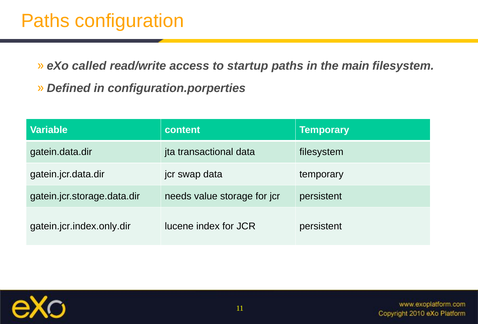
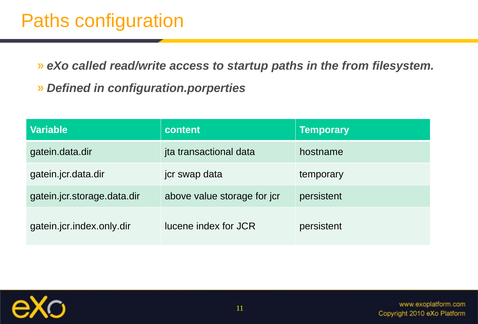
main: main -> from (355, 66)
data filesystem: filesystem -> hostname (321, 152)
needs: needs -> above (178, 196)
